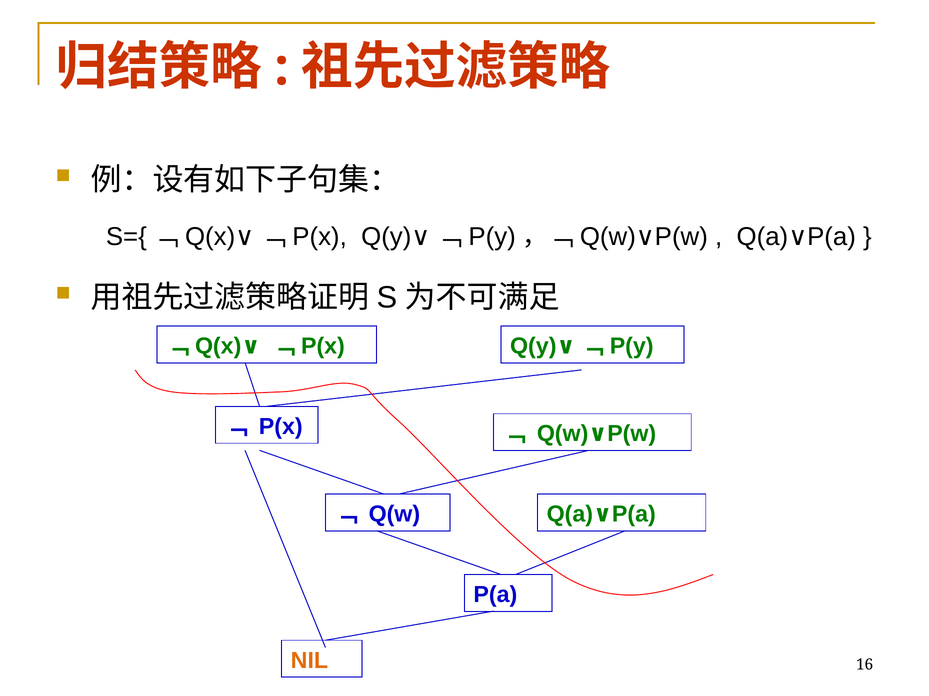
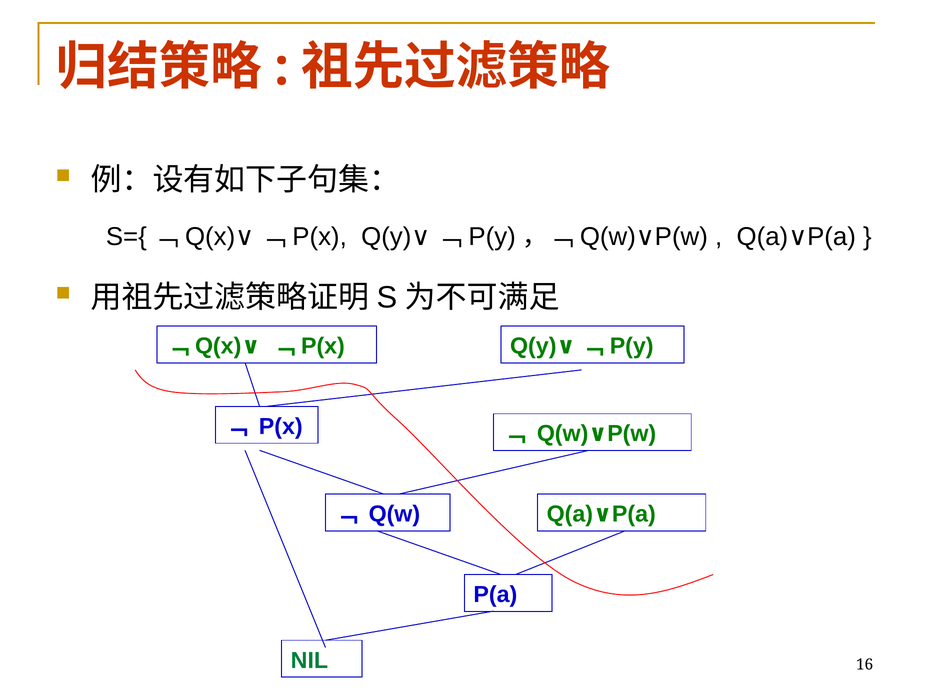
NIL colour: orange -> green (309, 661)
